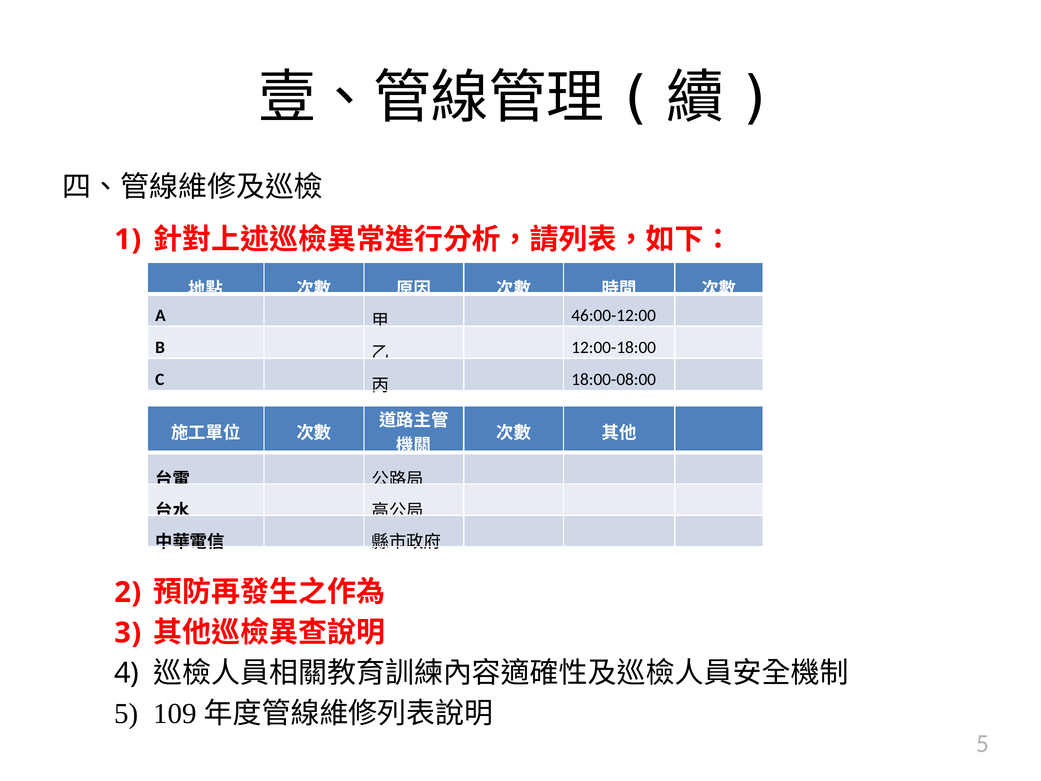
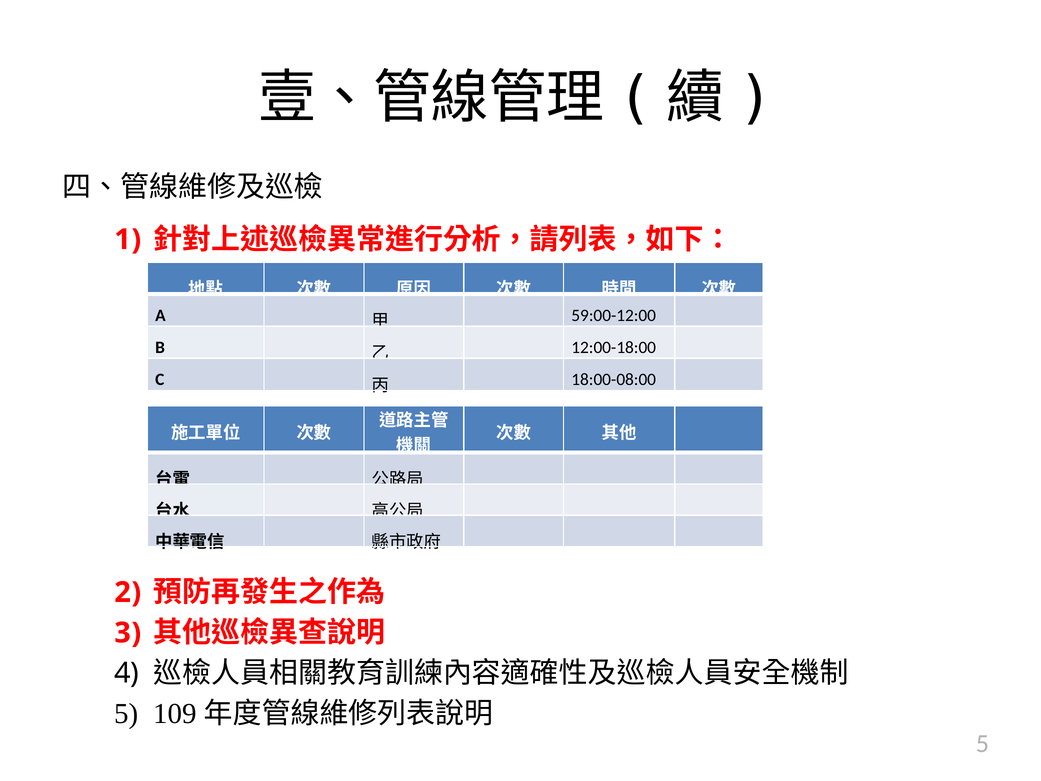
46:00-12:00: 46:00-12:00 -> 59:00-12:00 (614, 315)
